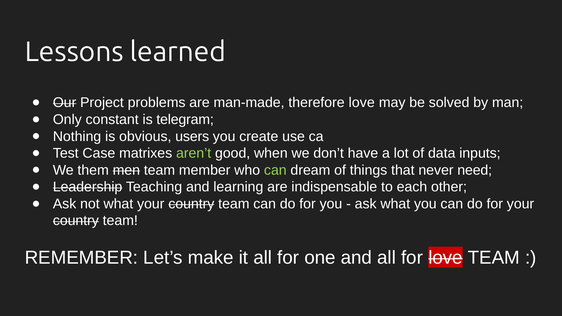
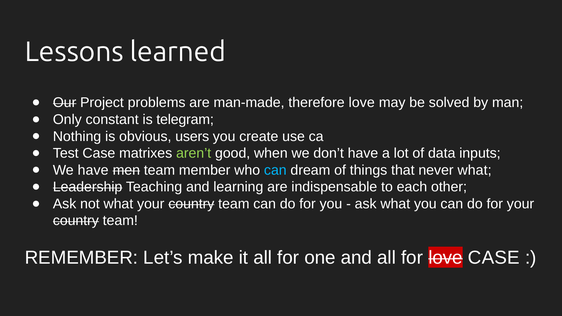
We them: them -> have (93, 170)
can colour: light green -> light blue (275, 170)
never need: need -> what (475, 170)
love TEAM: TEAM -> CASE (494, 258)
